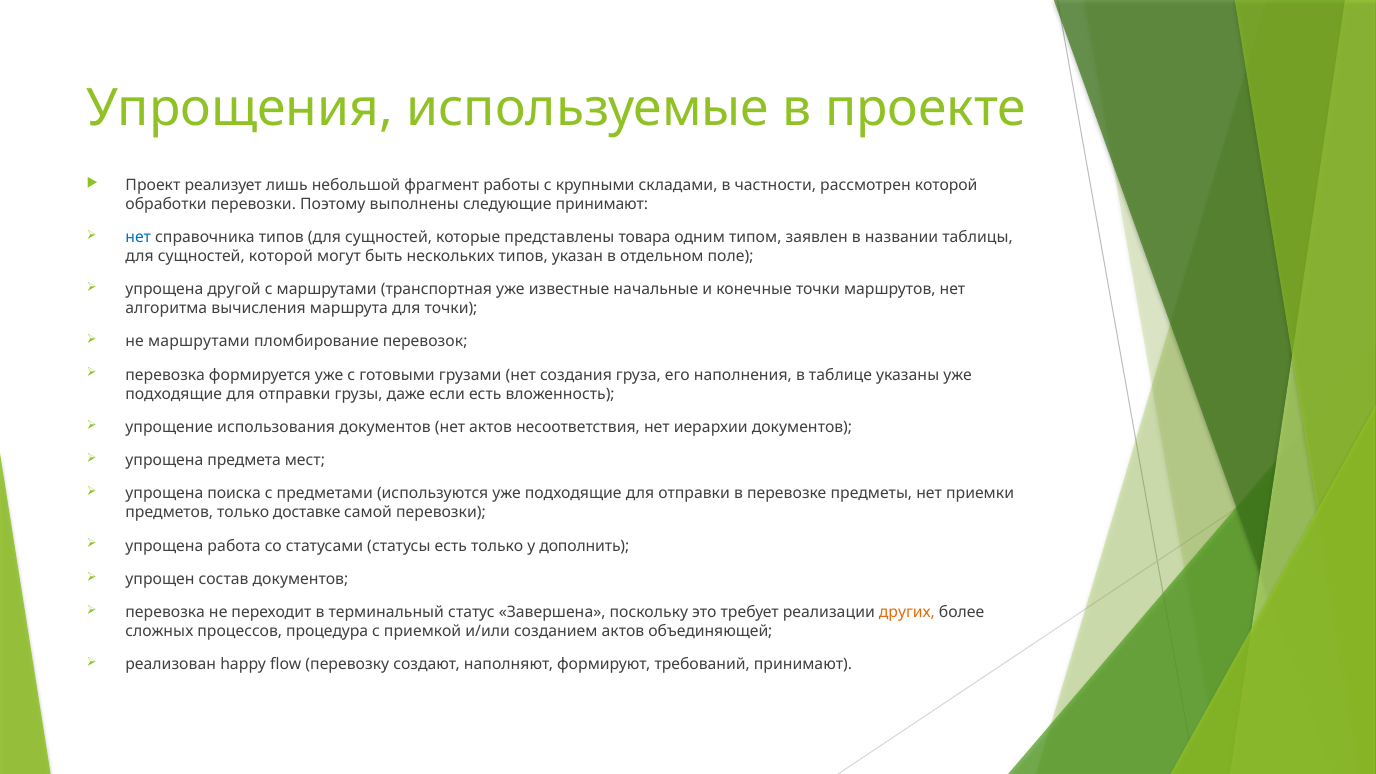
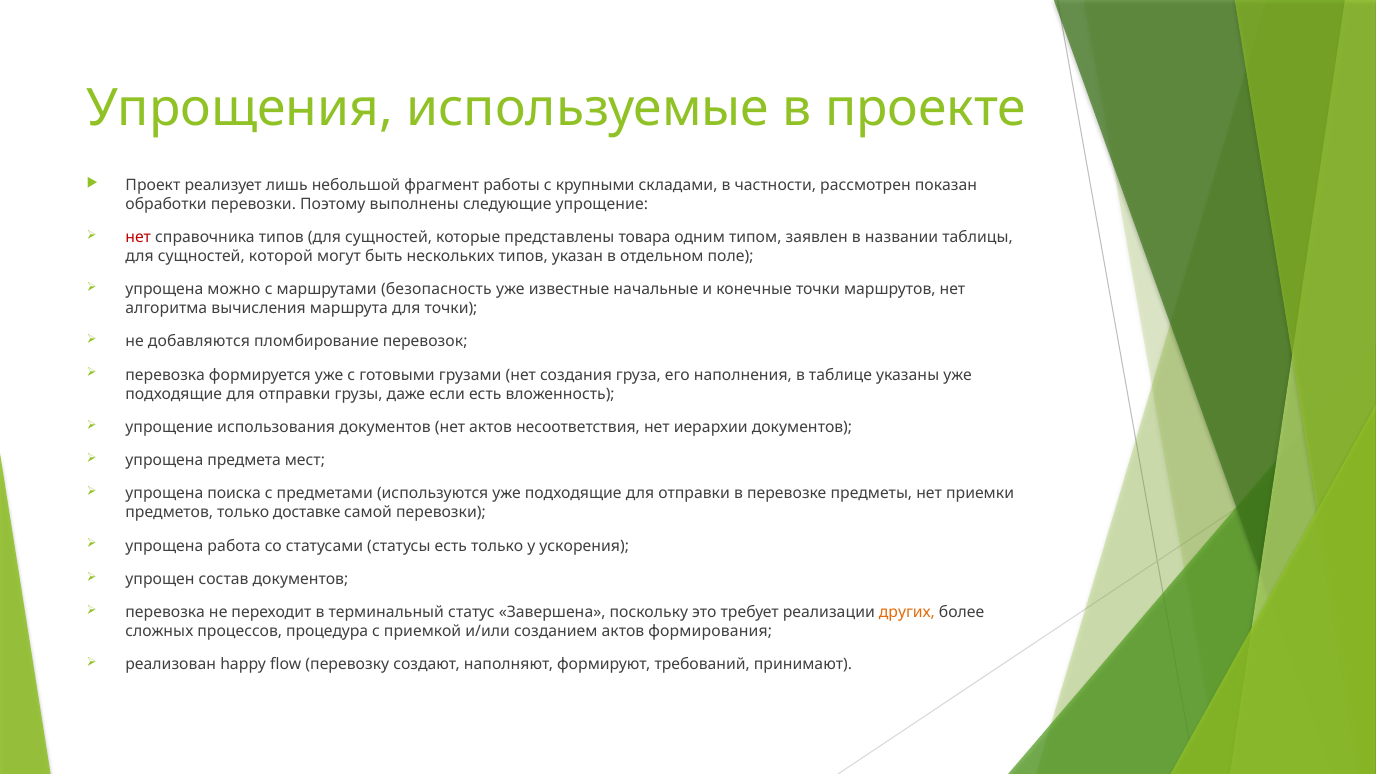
рассмотрен которой: которой -> показан (946, 185)
следующие принимают: принимают -> упрощение (602, 204)
нет colour: blue -> red (138, 237)
другой: другой -> можно (234, 290)
транспортная: транспортная -> безопасность (436, 290)
не маршрутами: маршрутами -> добавляются (199, 342)
дополнить: дополнить -> ускорения (584, 546)
объединяющей: объединяющей -> формирования (710, 631)
